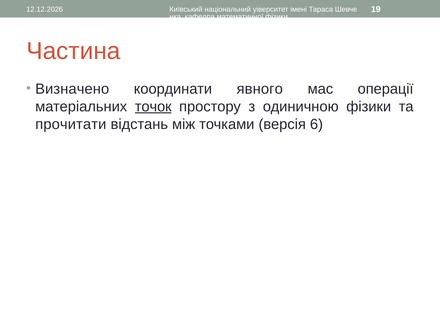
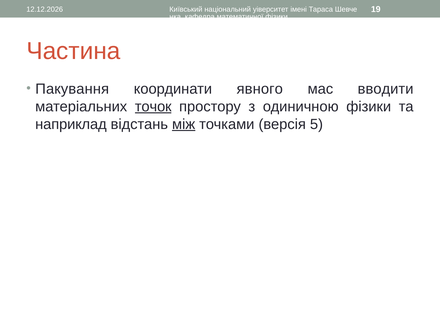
Визначено: Визначено -> Пакування (72, 89)
операції: операції -> вводити (386, 89)
прочитати: прочитати -> наприклад (71, 124)
між underline: none -> present (184, 124)
6: 6 -> 5 (316, 124)
